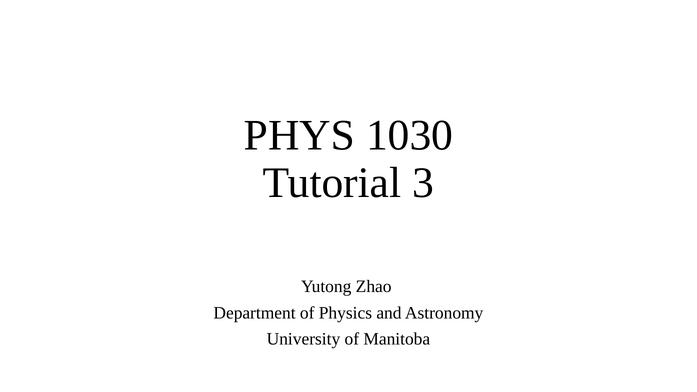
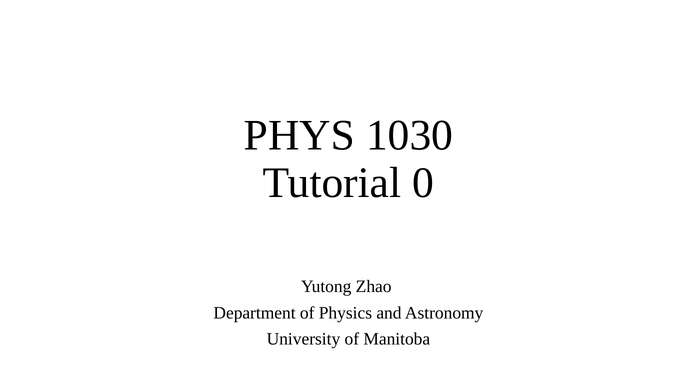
3: 3 -> 0 (423, 183)
